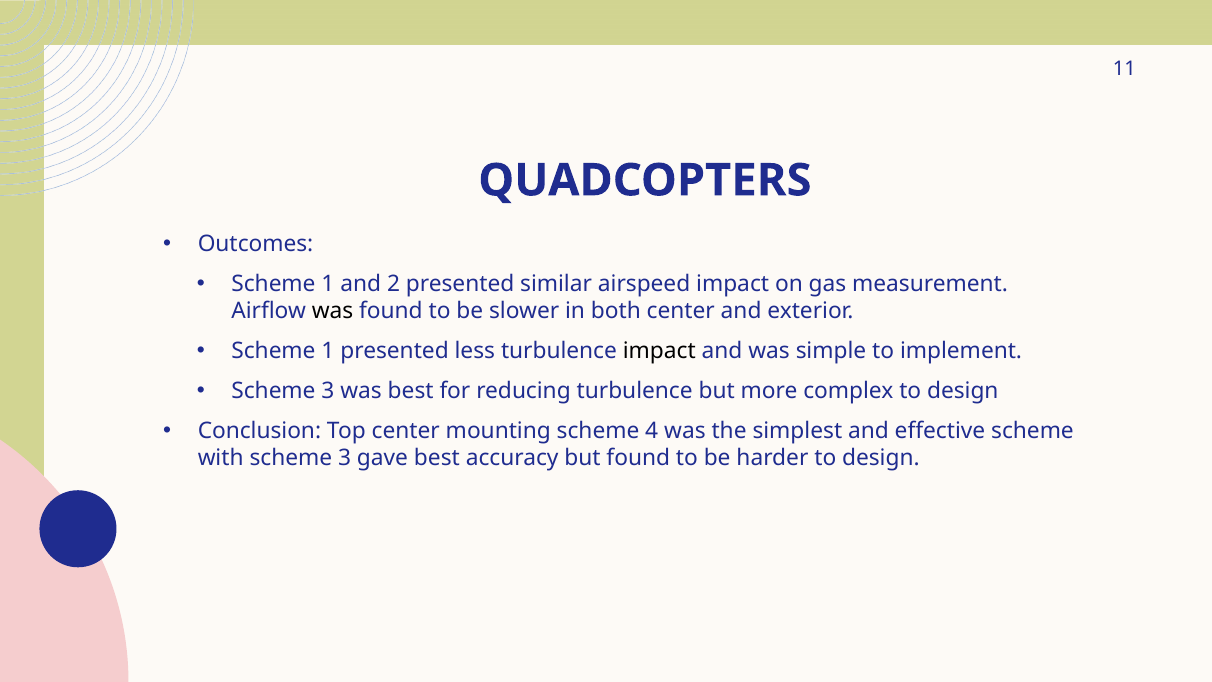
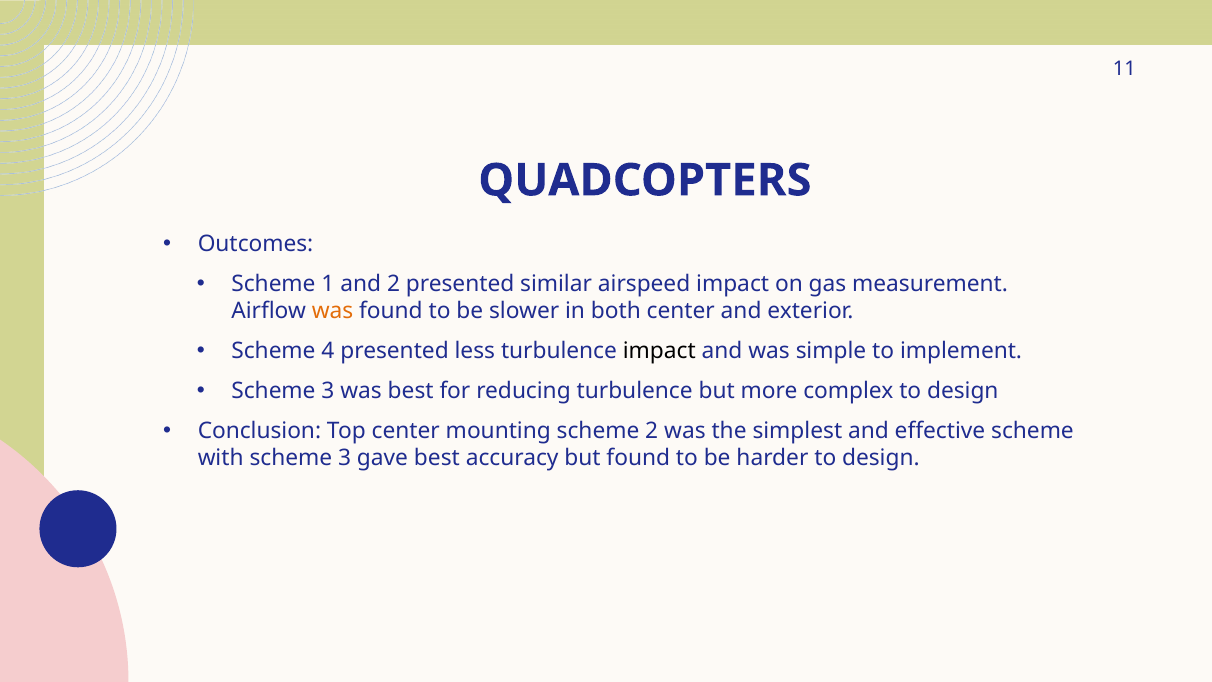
was colour: black -> orange (333, 311)
1: 1 -> 4 (328, 351)
scheme 4: 4 -> 2 (652, 431)
